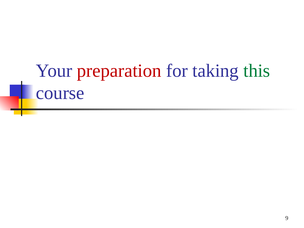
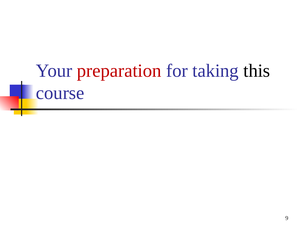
this colour: green -> black (257, 71)
